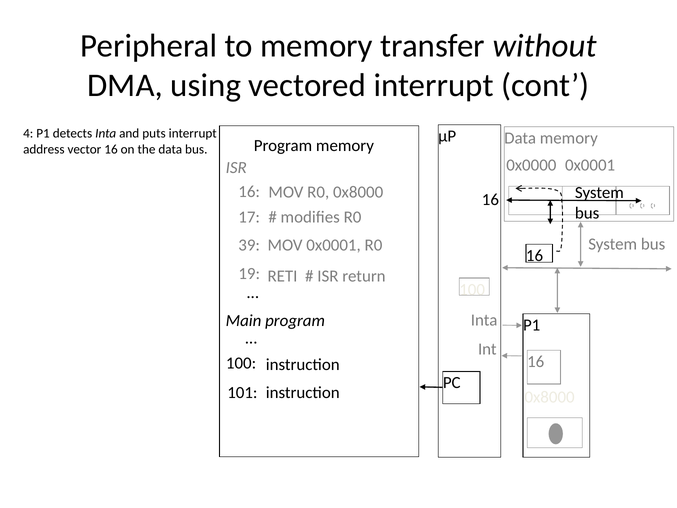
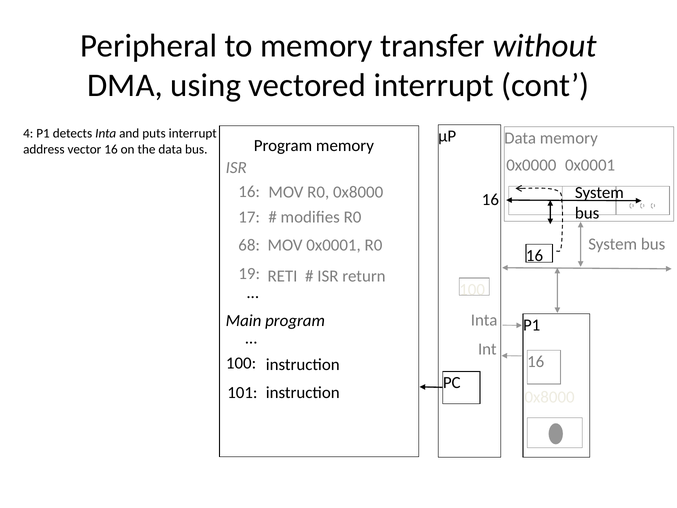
39: 39 -> 68 (249, 245)
